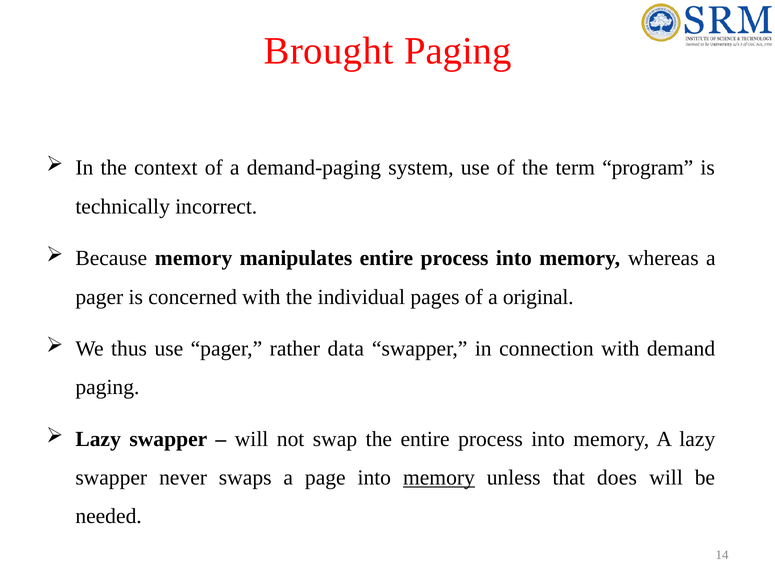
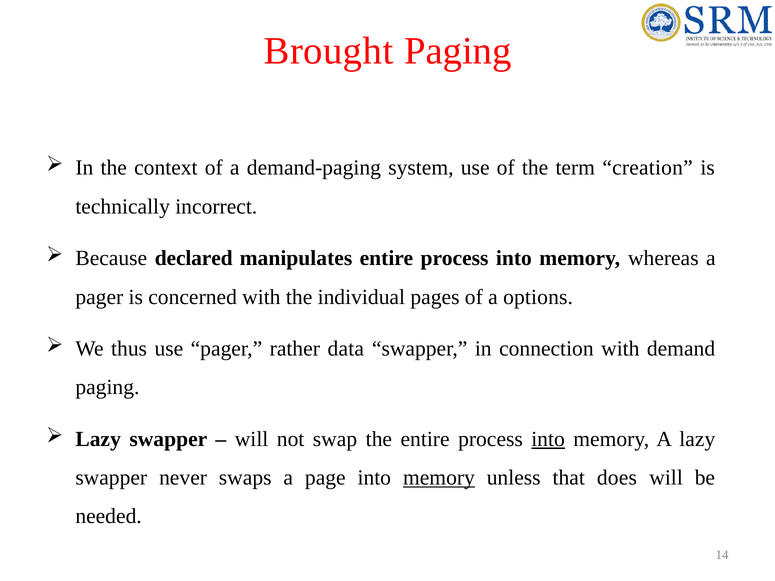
program: program -> creation (648, 168)
Because memory: memory -> declared (194, 258)
original: original -> options (538, 297)
into underline: none -> present (548, 439)
